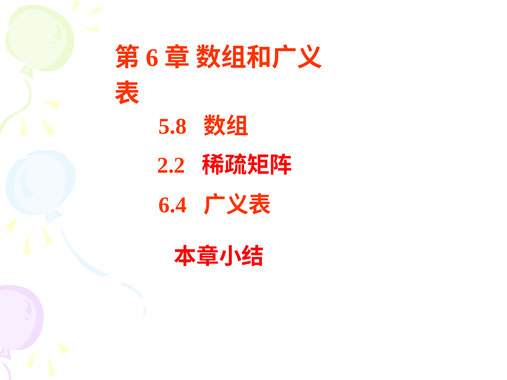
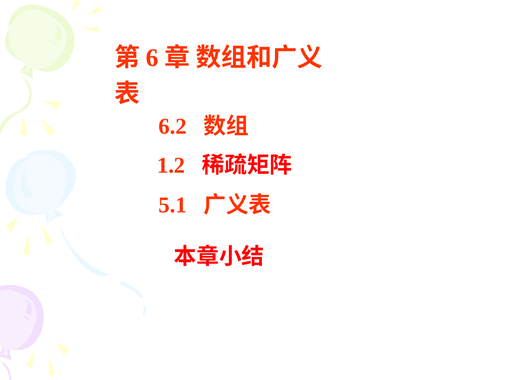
5.8: 5.8 -> 6.2 (173, 126)
2.2: 2.2 -> 1.2 (171, 165)
6.4: 6.4 -> 5.1 (173, 205)
